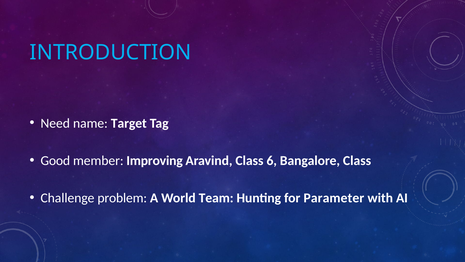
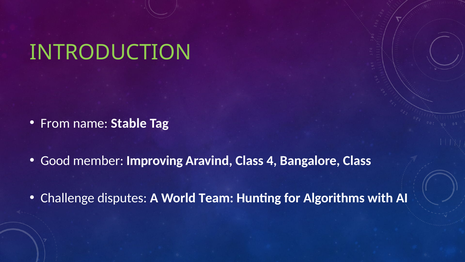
INTRODUCTION colour: light blue -> light green (110, 53)
Need: Need -> From (55, 123)
Target: Target -> Stable (129, 123)
6: 6 -> 4 (272, 160)
problem: problem -> disputes (122, 198)
Parameter: Parameter -> Algorithms (334, 198)
